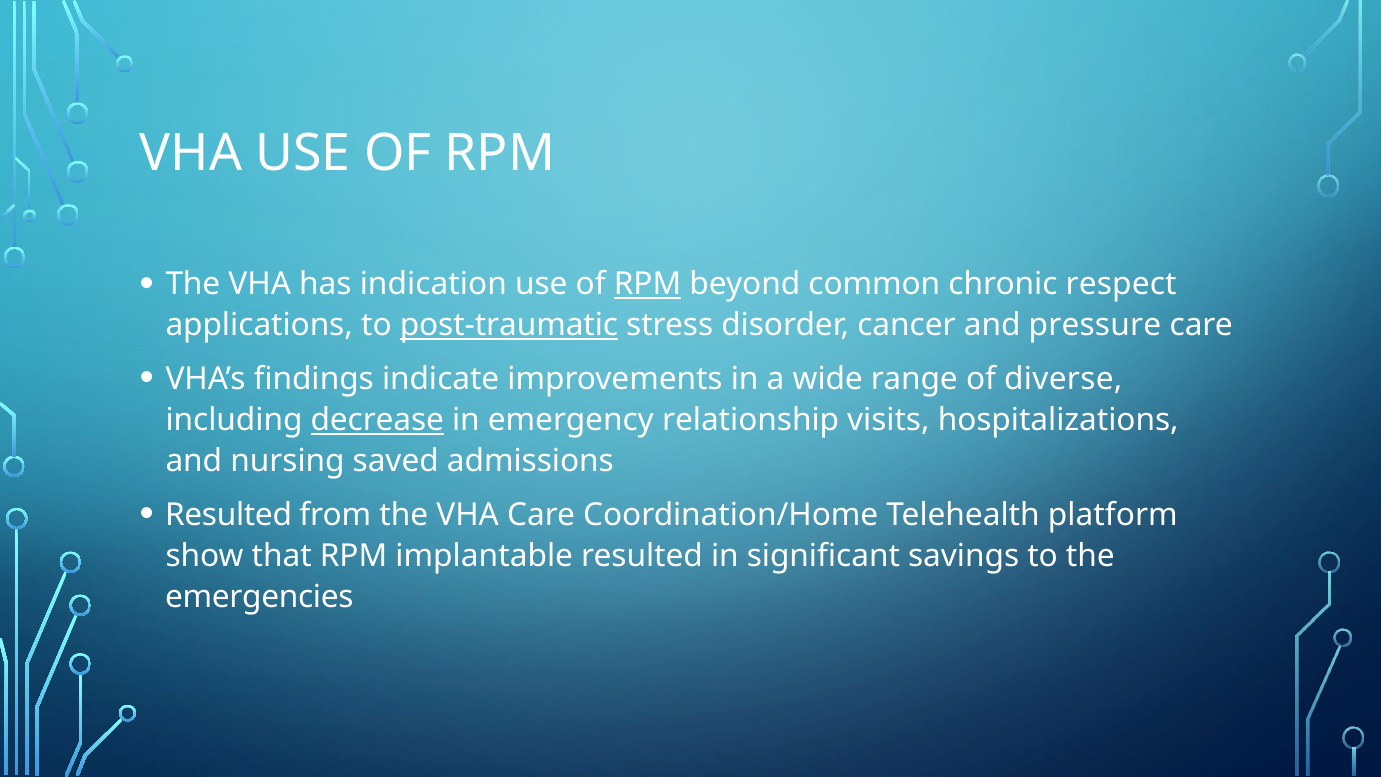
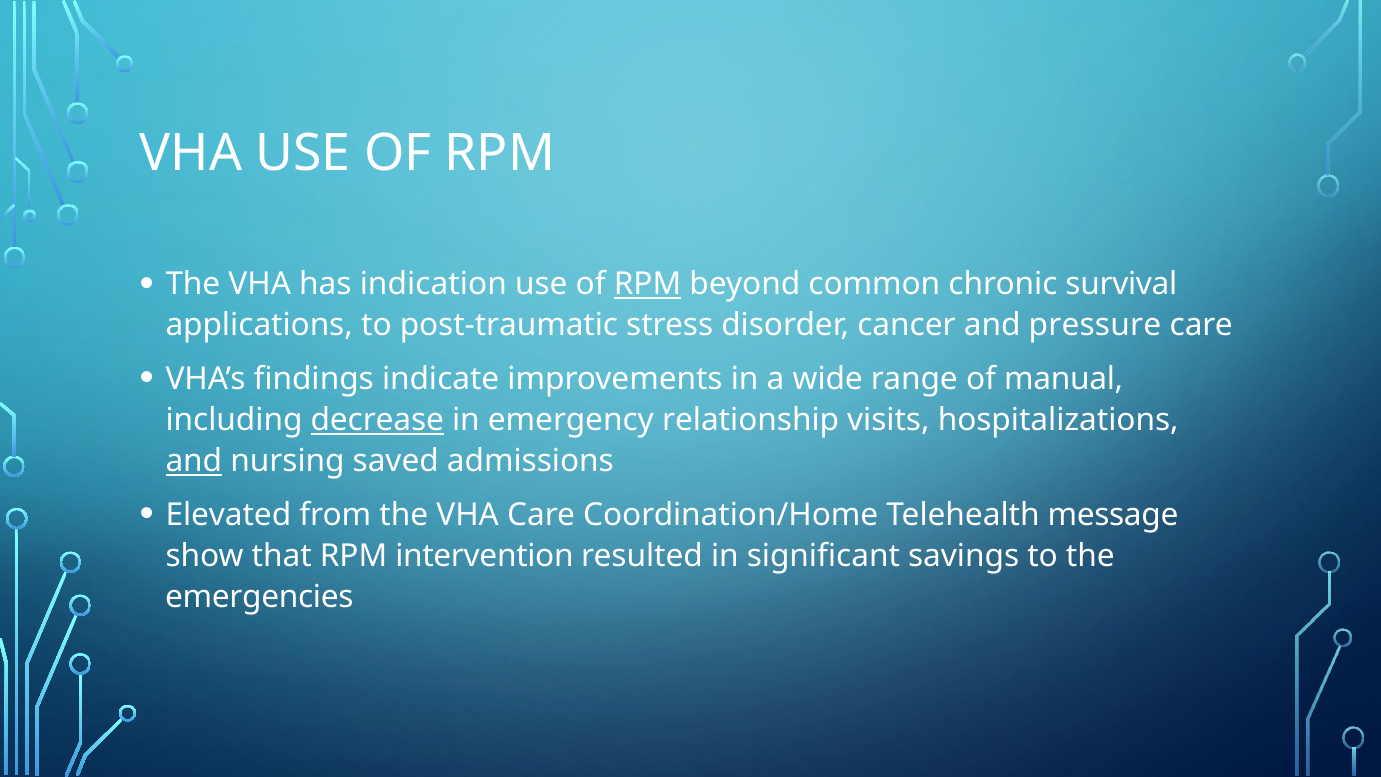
respect: respect -> survival (1121, 284)
post-traumatic underline: present -> none (509, 325)
diverse: diverse -> manual (1064, 379)
and underline: none -> present (194, 461)
Resulted: Resulted -> Elevated (228, 515)
platform: platform -> message (1113, 515)
implantable: implantable -> intervention (484, 556)
